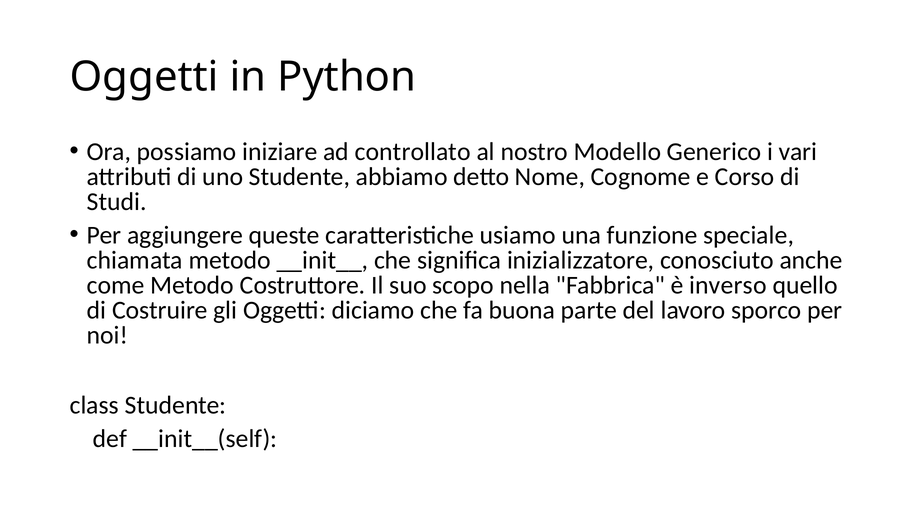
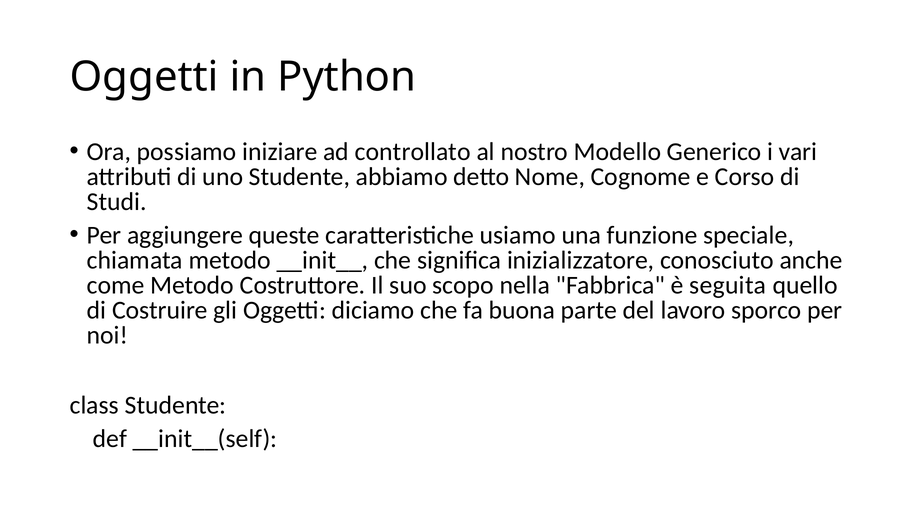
inverso: inverso -> seguita (728, 286)
